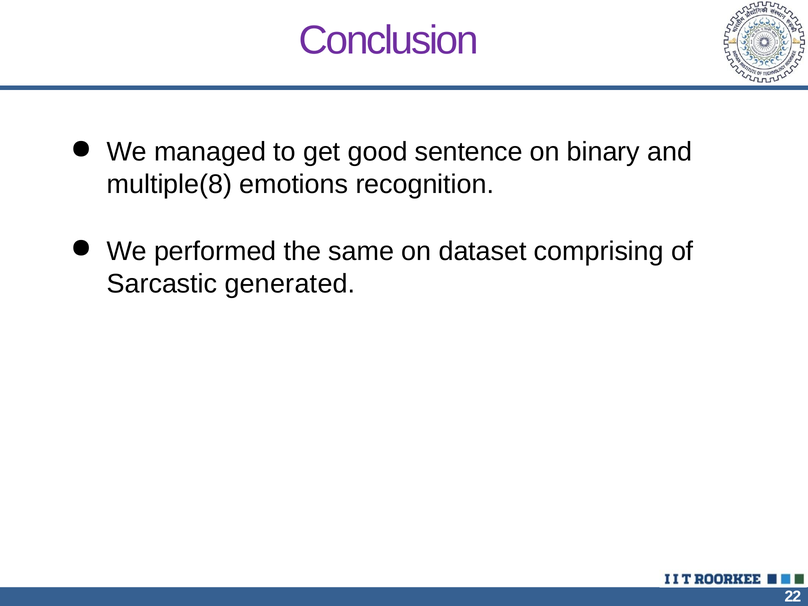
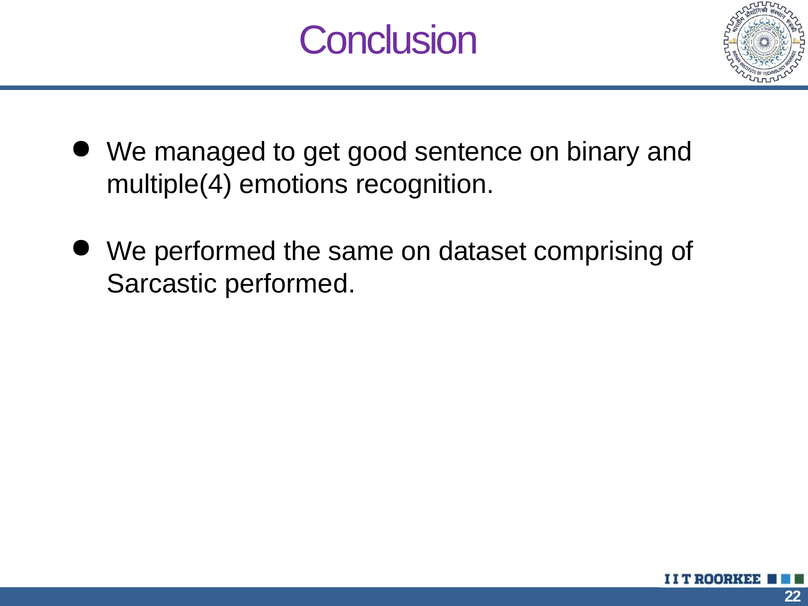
multiple(8: multiple(8 -> multiple(4 (169, 184)
Sarcastic generated: generated -> performed (290, 284)
